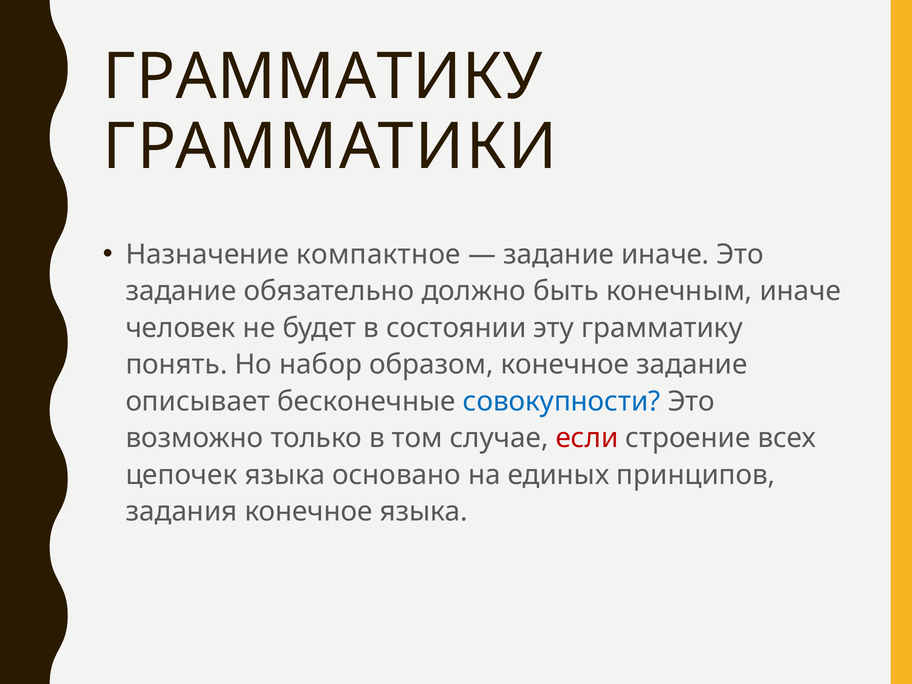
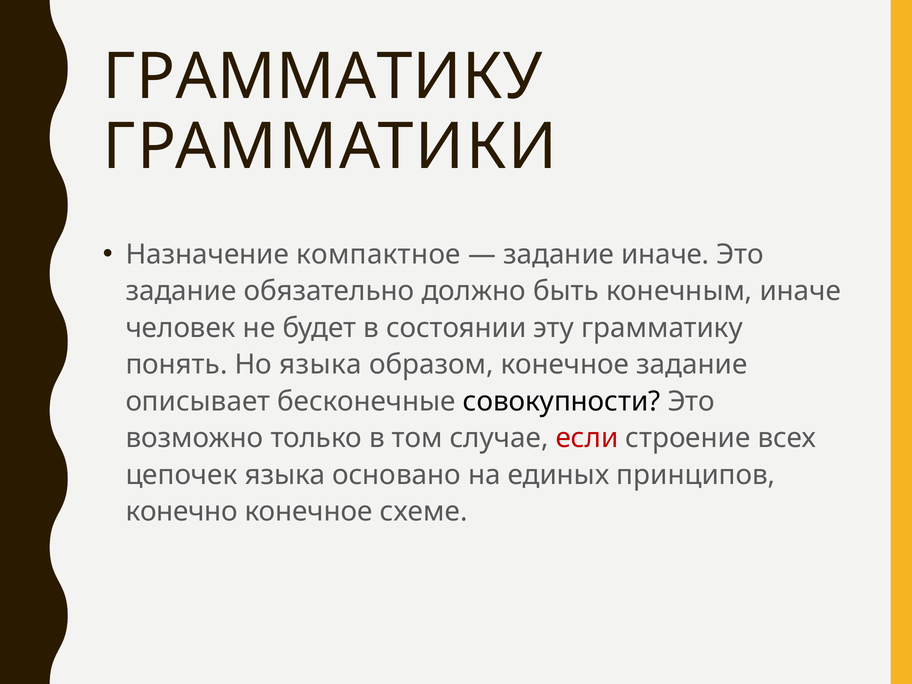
Но набор: набор -> языка (321, 365)
совокупности colour: blue -> black (562, 401)
задания: задания -> конечно (182, 512)
конечное языка: языка -> схеме (424, 512)
